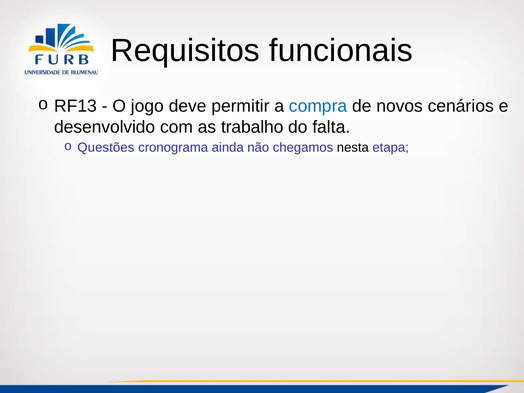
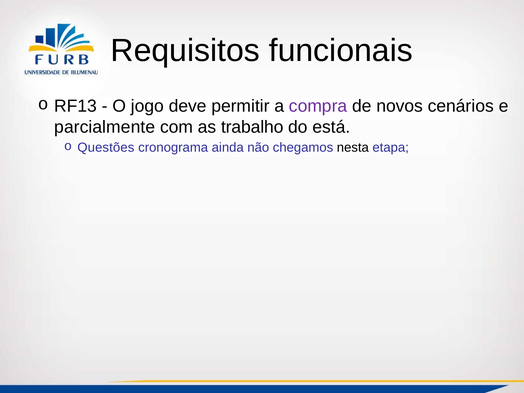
compra colour: blue -> purple (318, 106)
desenvolvido: desenvolvido -> parcialmente (105, 127)
falta: falta -> está (331, 127)
